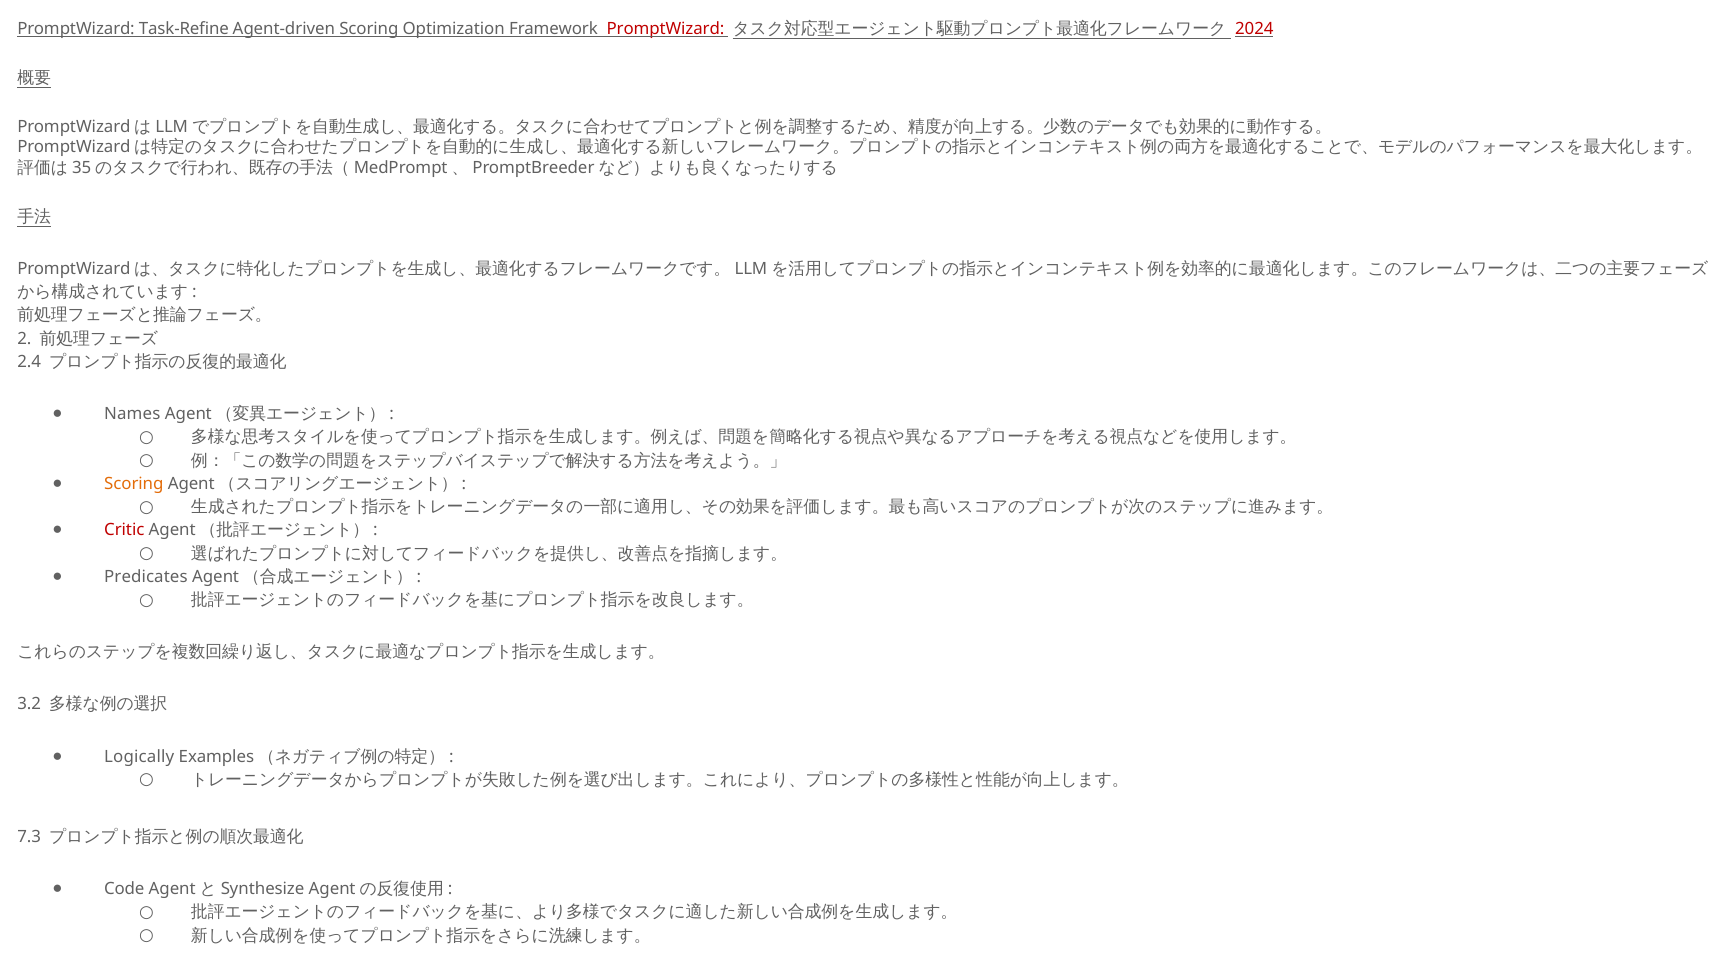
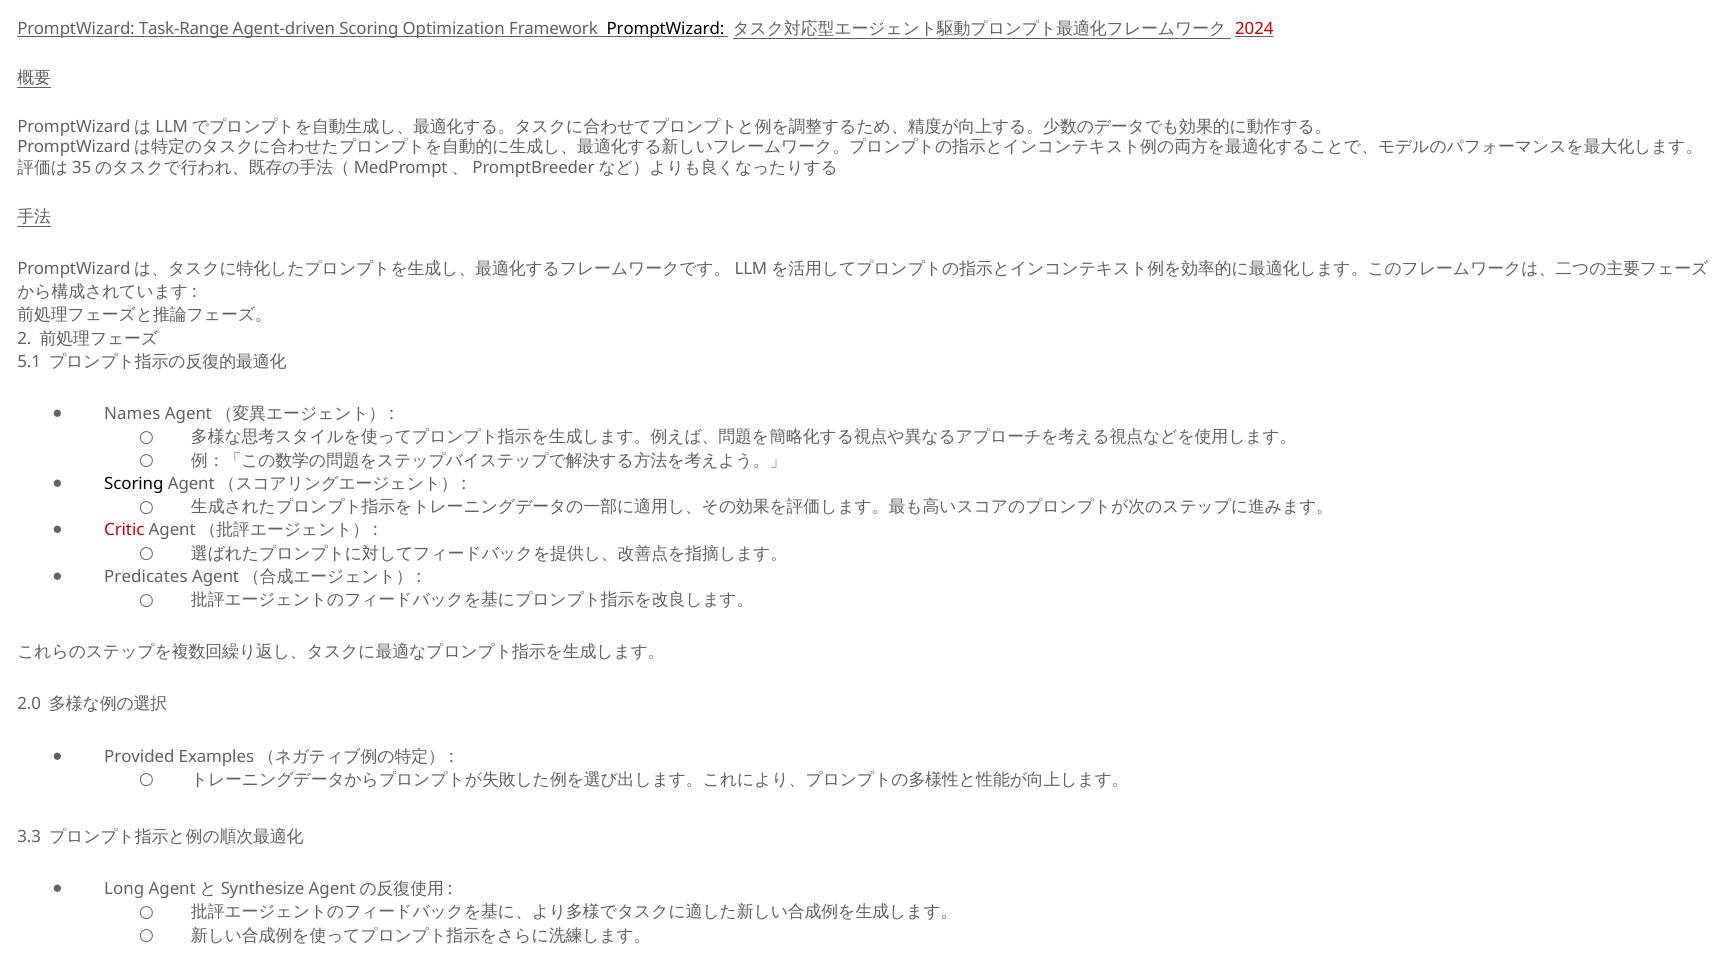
Task-Refine: Task-Refine -> Task-Range (184, 29)
PromptWizard colour: red -> black (665, 29)
2.4: 2.4 -> 5.1 (29, 362)
Scoring colour: orange -> black (134, 484)
3.2: 3.2 -> 2.0 (29, 704)
Logically: Logically -> Provided (139, 756)
7.3: 7.3 -> 3.3 (29, 836)
Code: Code -> Long (124, 889)
